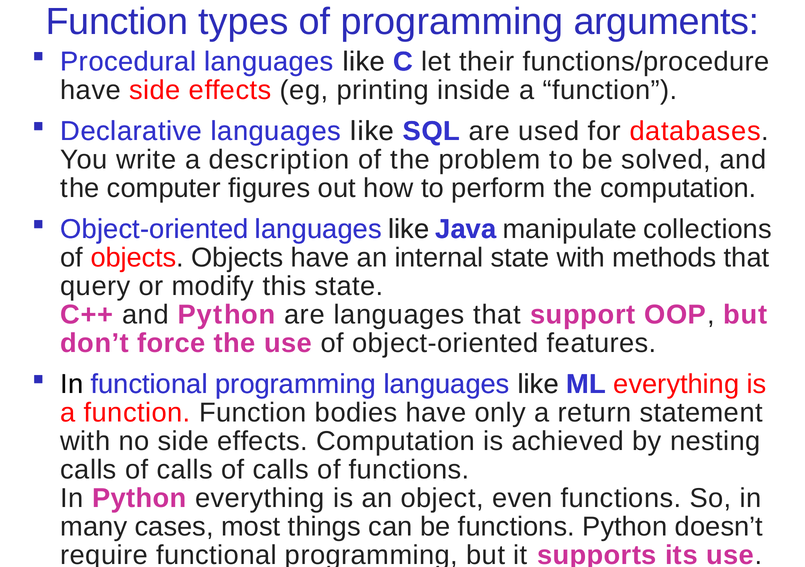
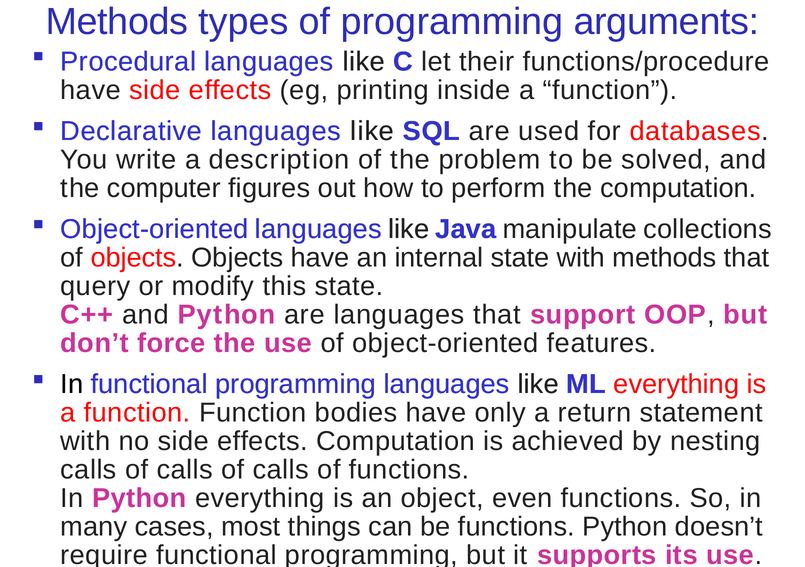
Function: Function -> Methods (117, 22)
